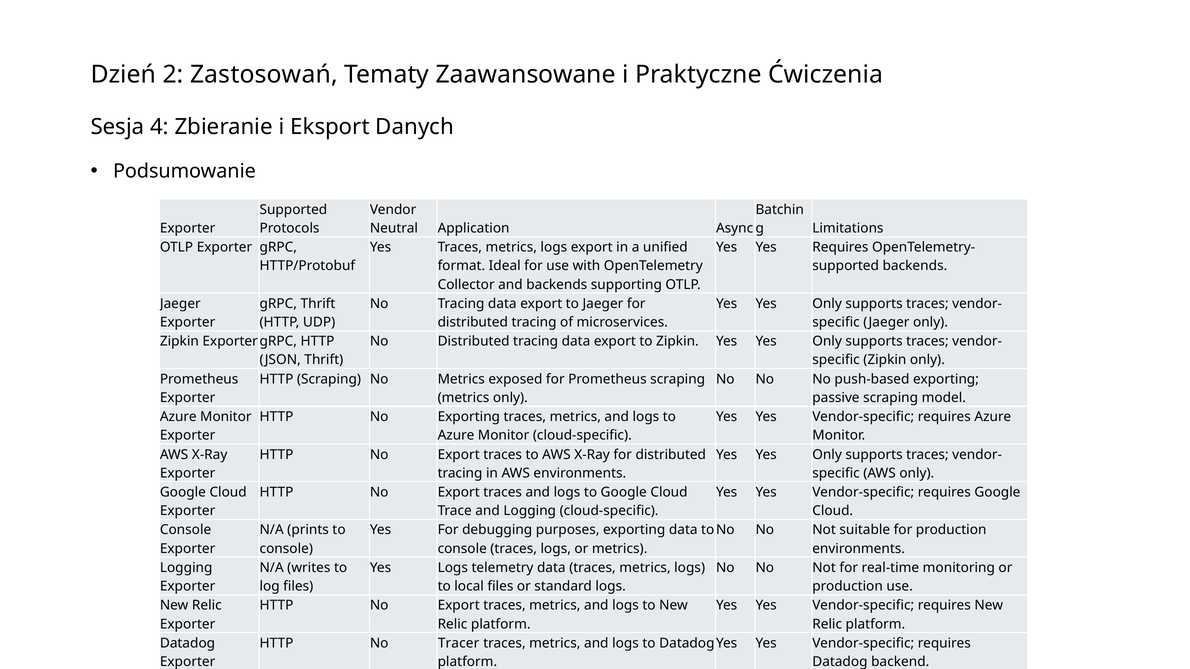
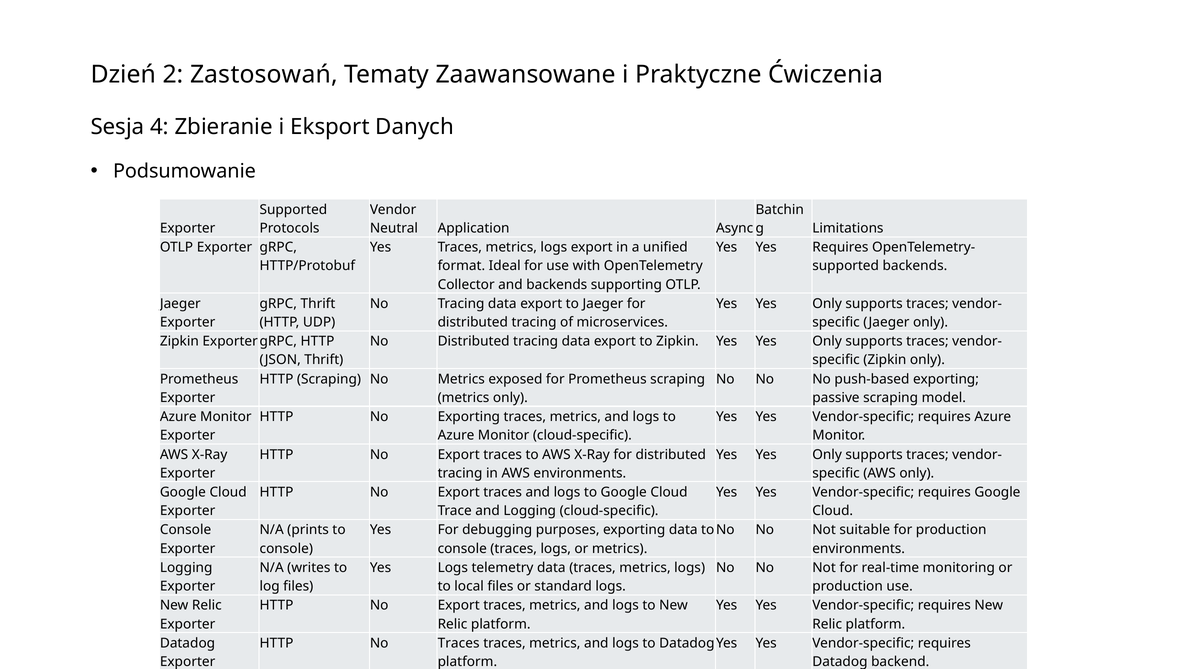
No Tracer: Tracer -> Traces (459, 644)
